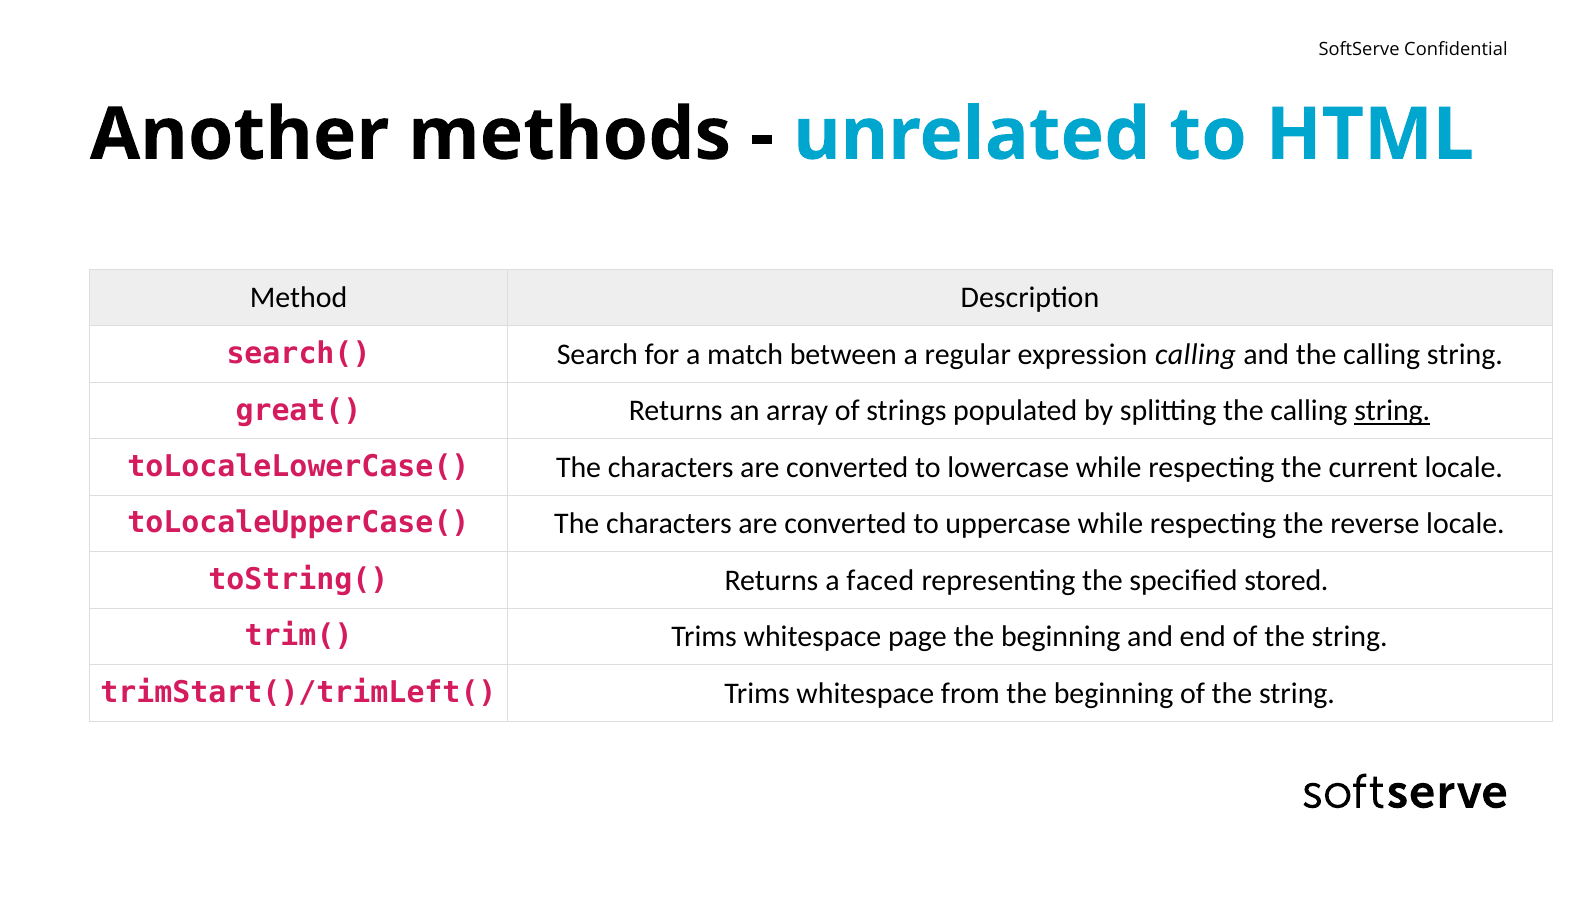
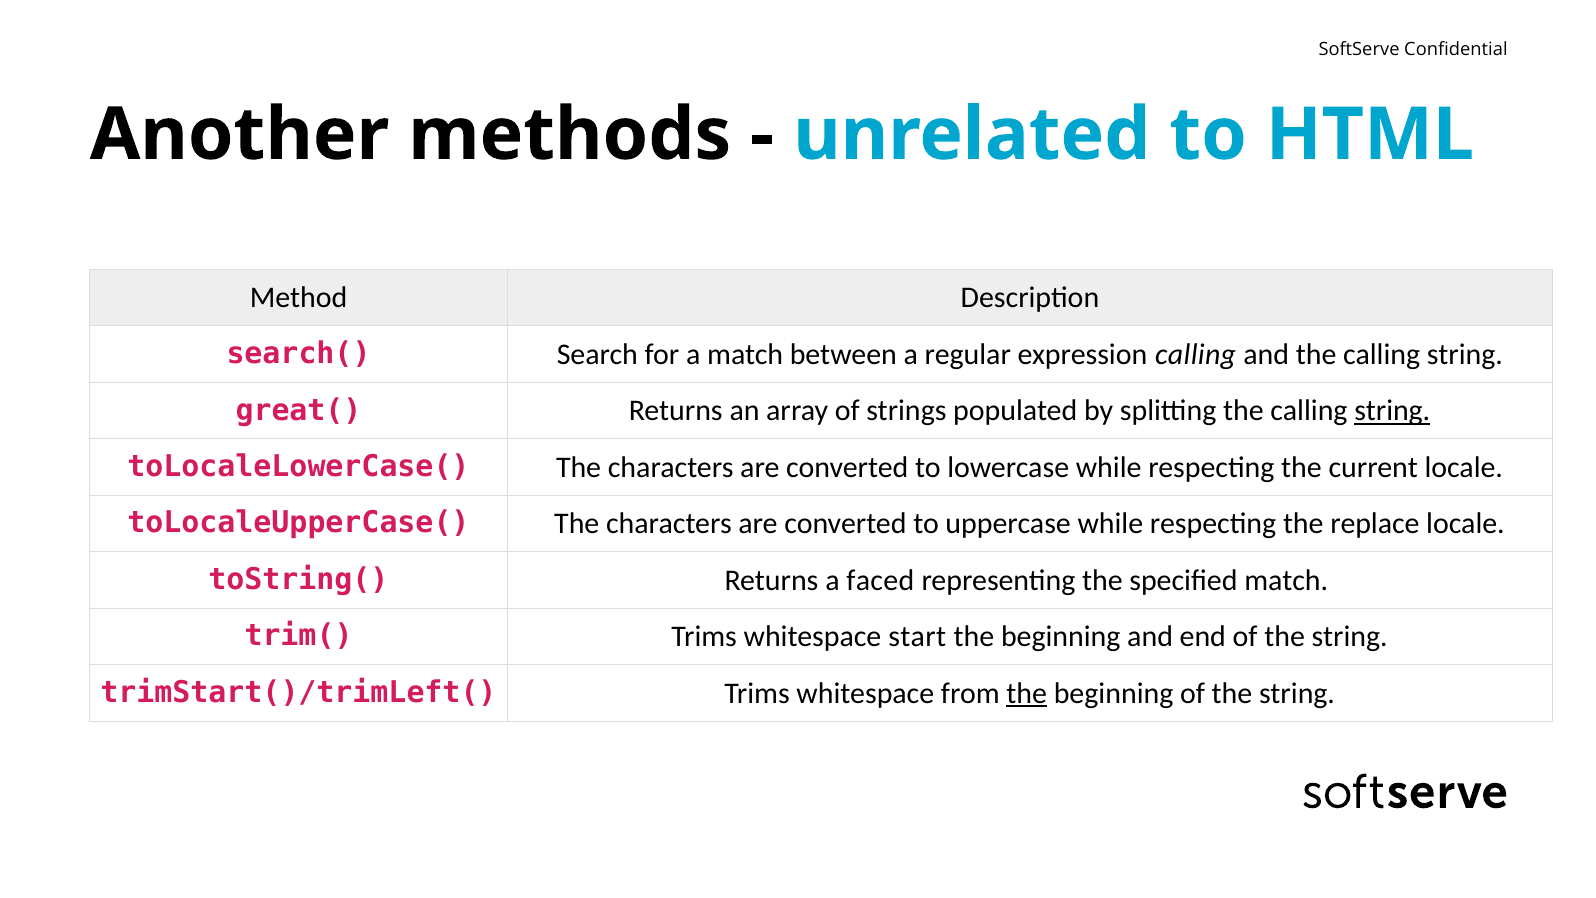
reverse: reverse -> replace (1375, 524)
specified stored: stored -> match (1286, 580)
page: page -> start (917, 637)
the underline: none -> present (1027, 693)
